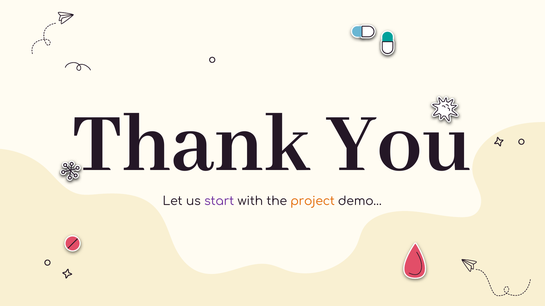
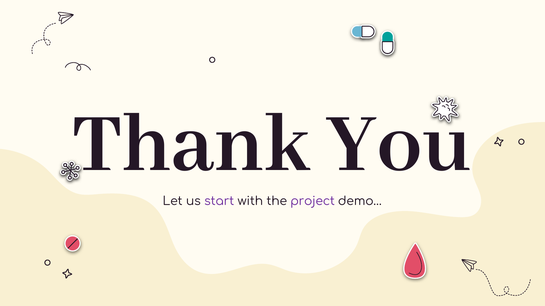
project colour: orange -> purple (313, 202)
